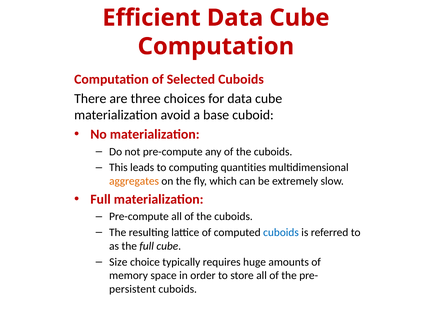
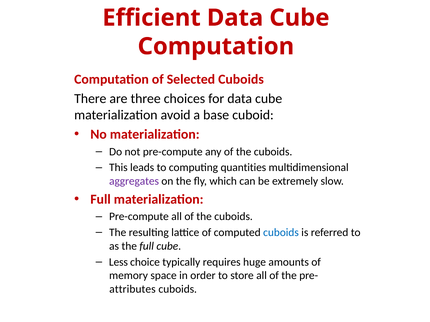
aggregates colour: orange -> purple (134, 181)
Size: Size -> Less (118, 262)
persistent: persistent -> attributes (132, 290)
